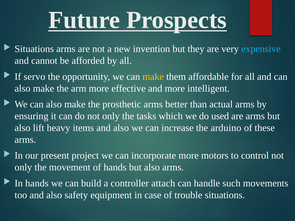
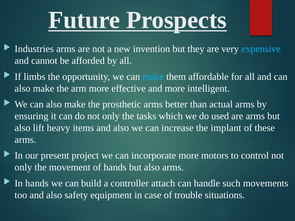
Situations: Situations -> Industries (34, 49)
servo: servo -> limbs (35, 77)
make colour: yellow -> light blue (153, 77)
arduino: arduino -> implant (226, 128)
